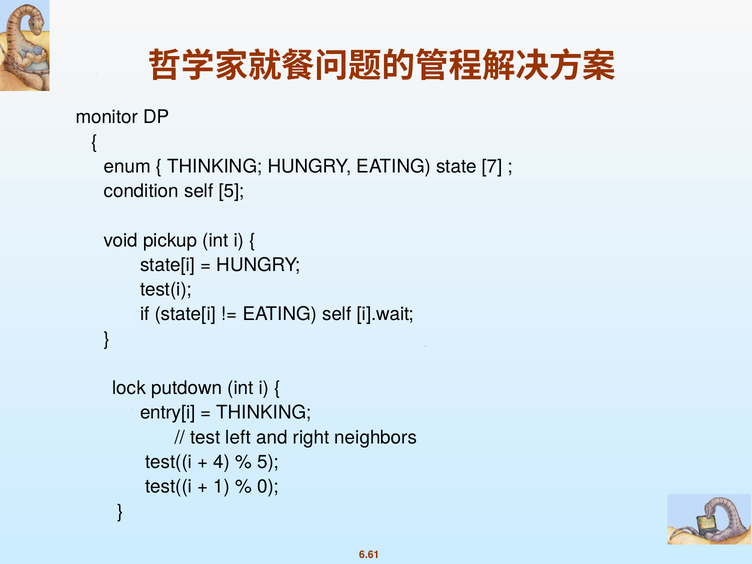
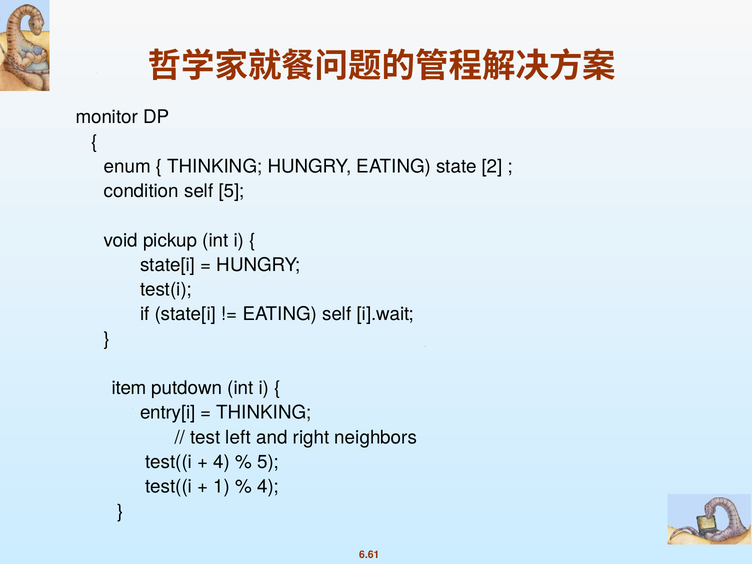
7: 7 -> 2 (492, 166)
lock: lock -> item (129, 388)
0: 0 -> 4 (268, 487)
